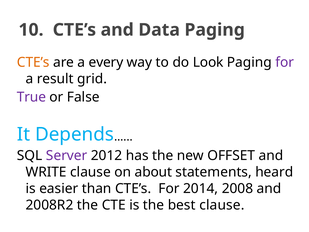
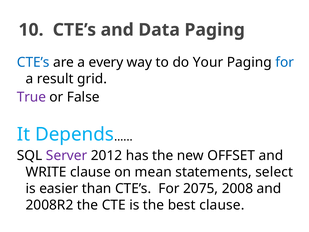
CTE’s colour: orange -> blue (33, 62)
Look: Look -> Your (208, 62)
for colour: purple -> blue (285, 62)
about: about -> mean (153, 172)
heard: heard -> select (274, 172)
2014: 2014 -> 2075 (201, 188)
